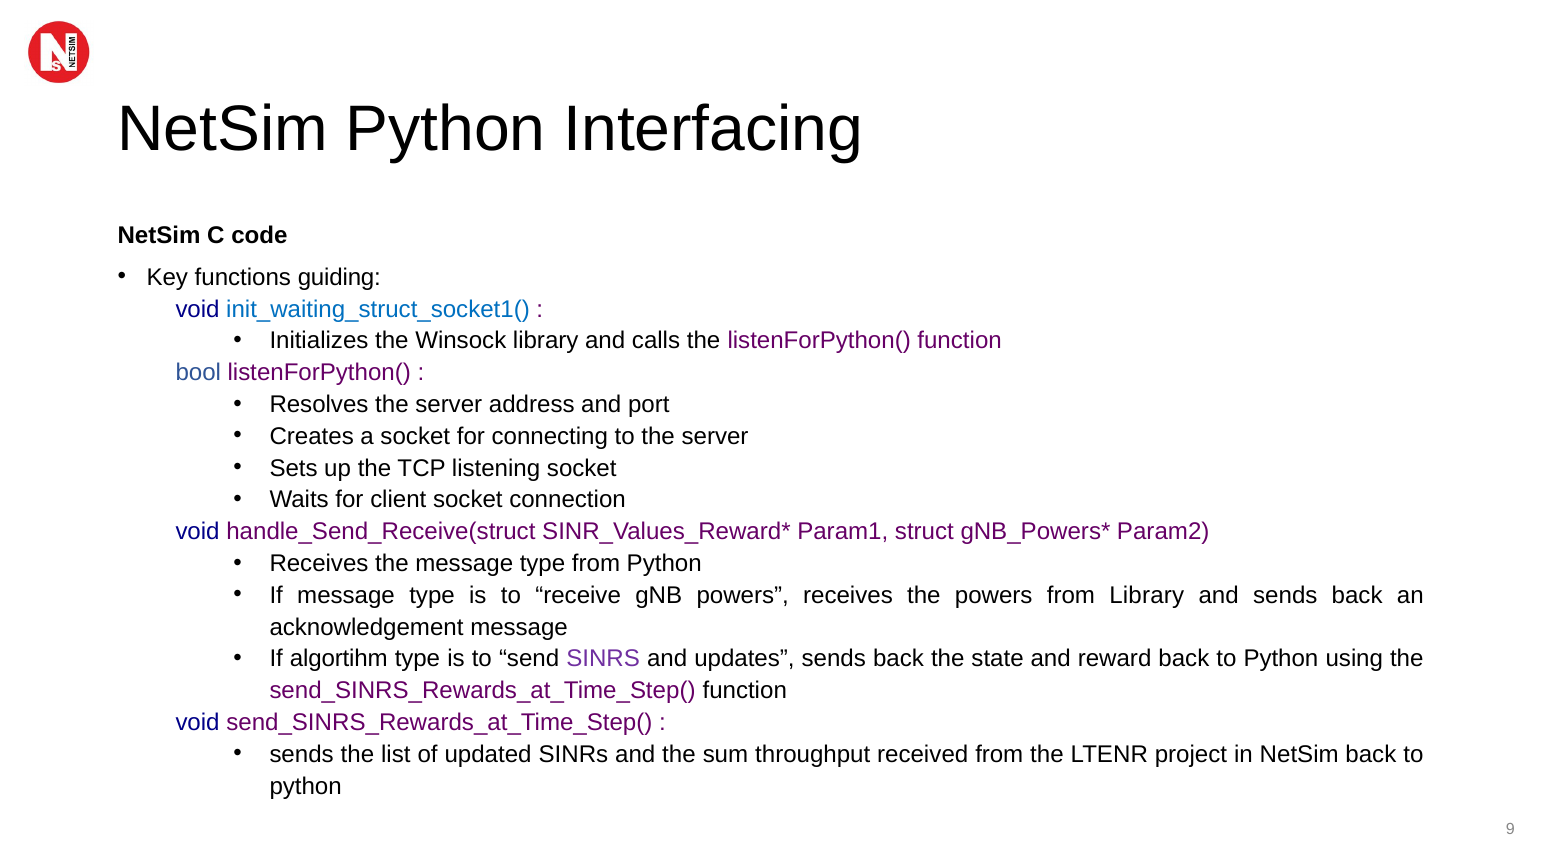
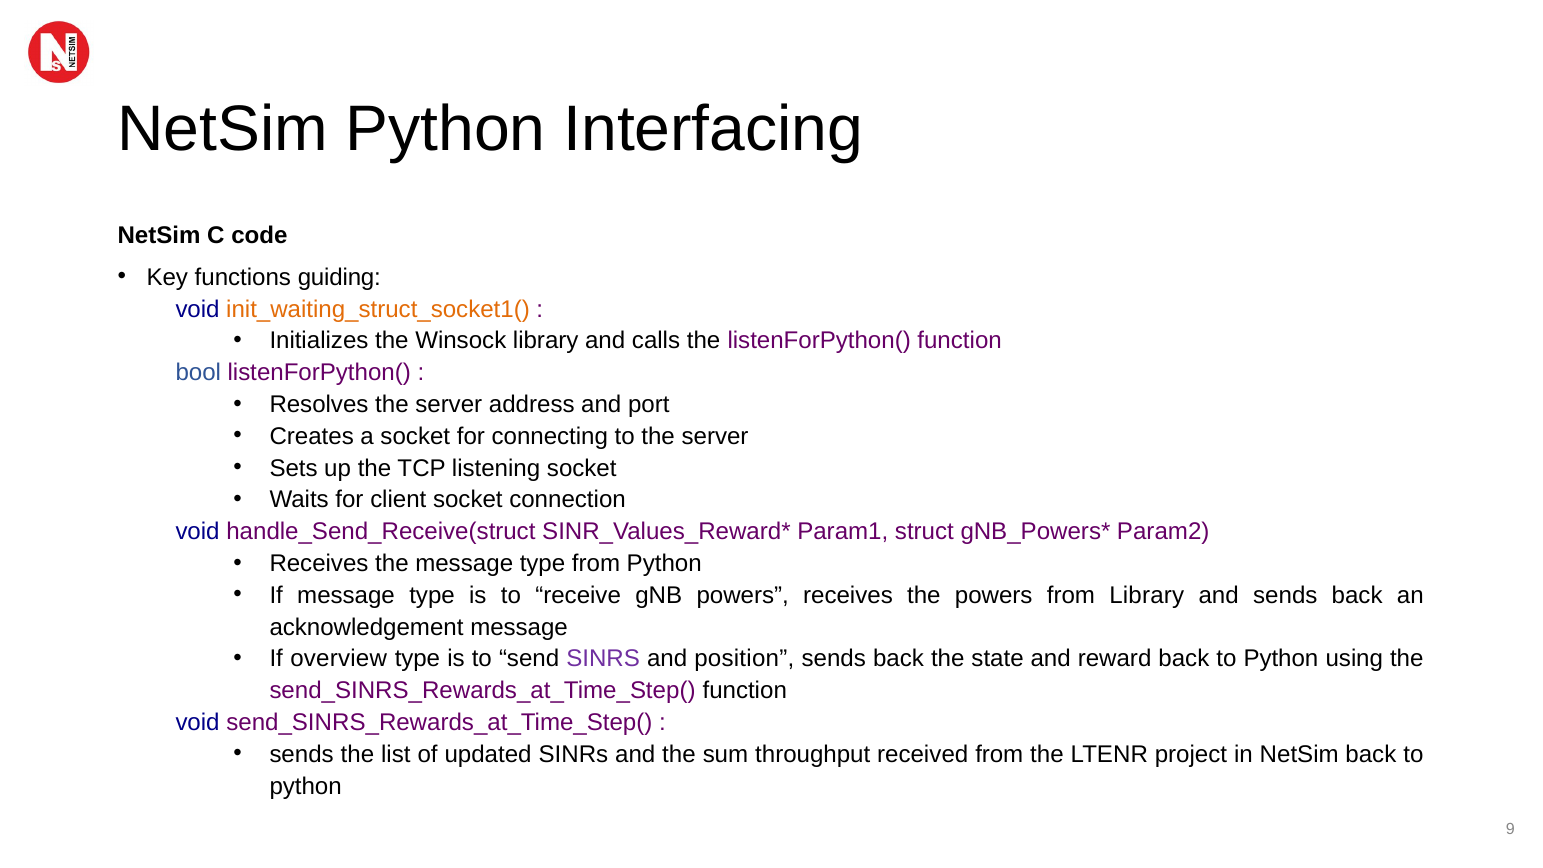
init_waiting_struct_socket1( colour: blue -> orange (378, 309)
algortihm: algortihm -> overview (339, 659)
updates: updates -> position (744, 659)
